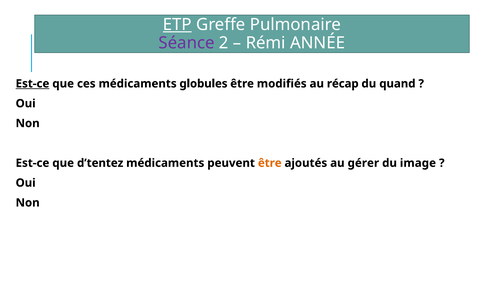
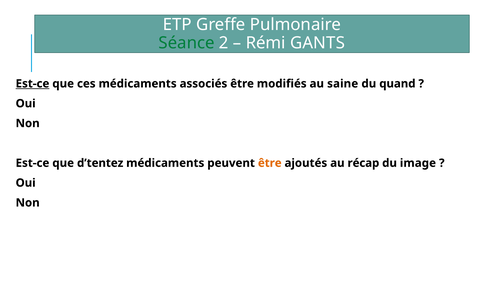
ETP underline: present -> none (177, 25)
Séance colour: purple -> green (187, 43)
ANNÉE: ANNÉE -> GANTS (317, 43)
globules: globules -> associés (203, 84)
récap: récap -> saine (343, 84)
gérer: gérer -> récap (363, 163)
